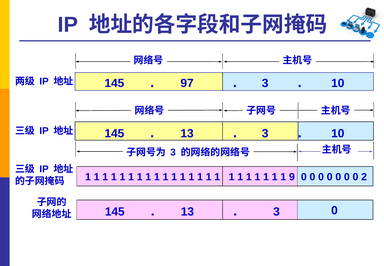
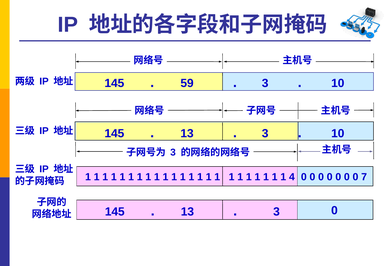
97: 97 -> 59 (187, 83)
9: 9 -> 4 (292, 177)
2: 2 -> 7 (364, 177)
